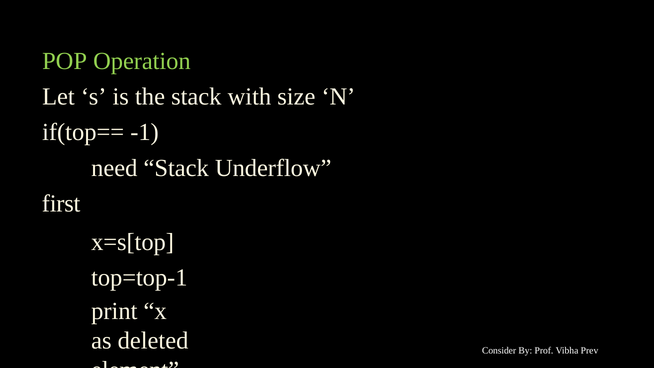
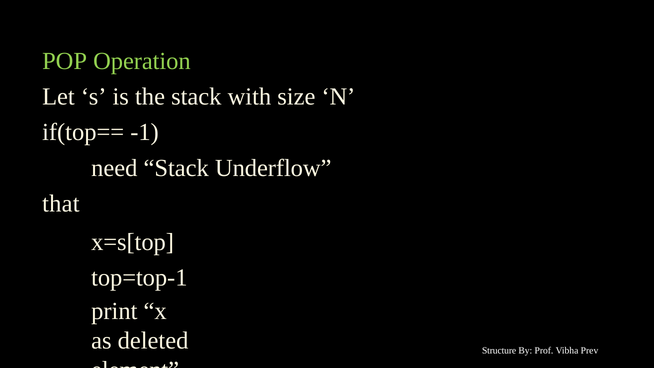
first: first -> that (61, 204)
Consider: Consider -> Structure (499, 351)
